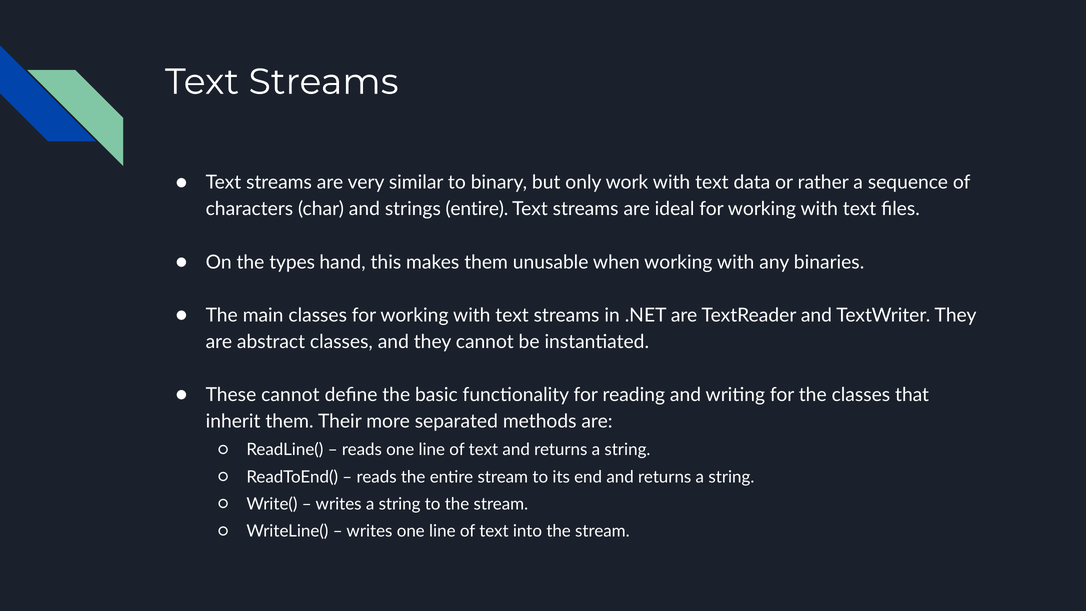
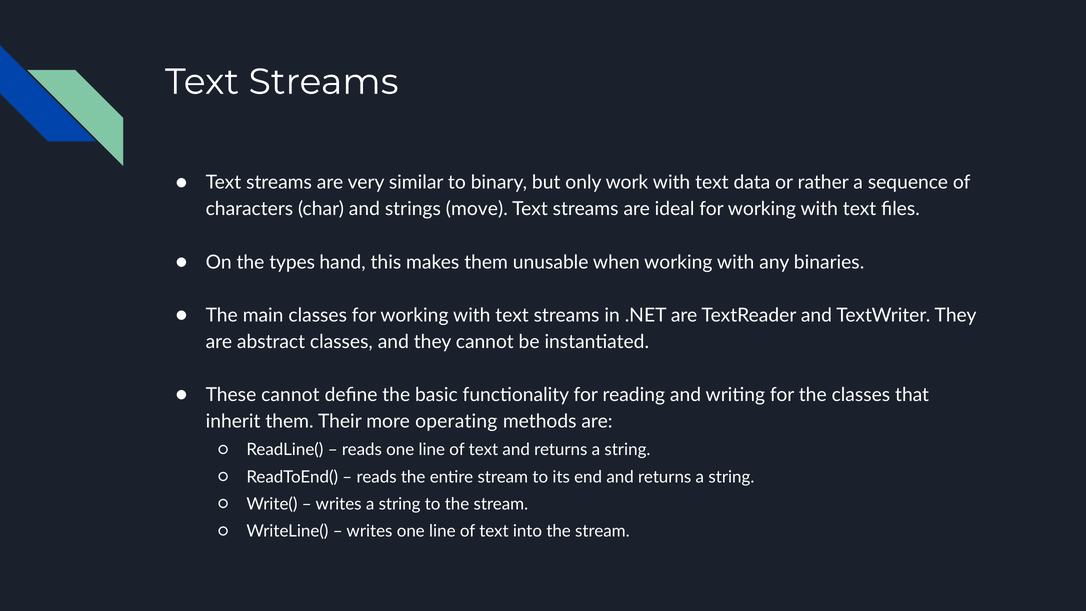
strings entire: entire -> move (477, 209)
separated: separated -> operating (456, 421)
